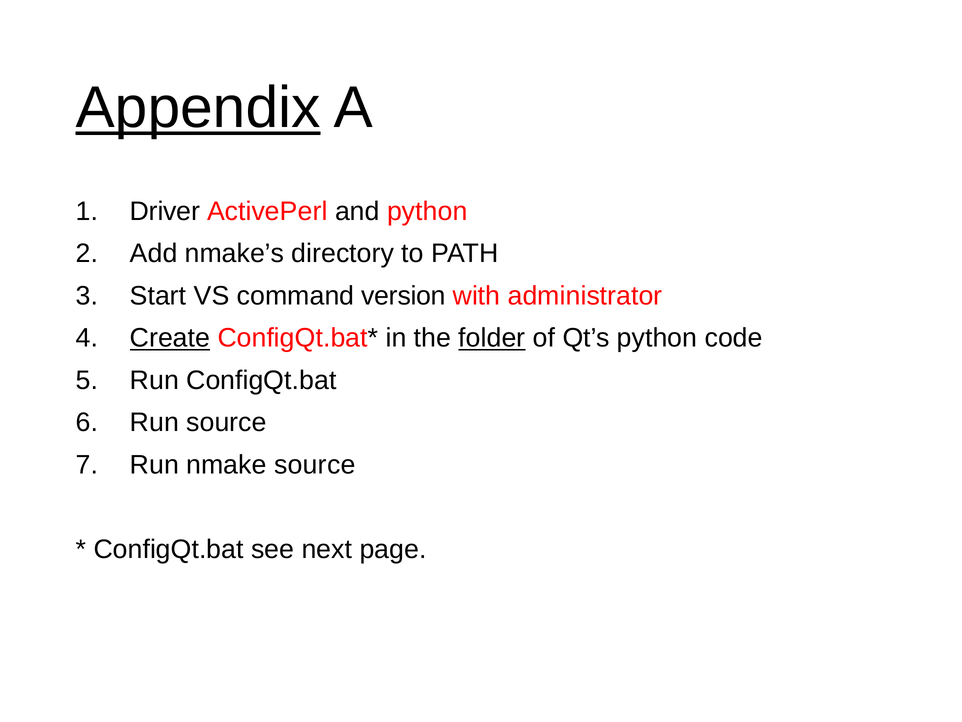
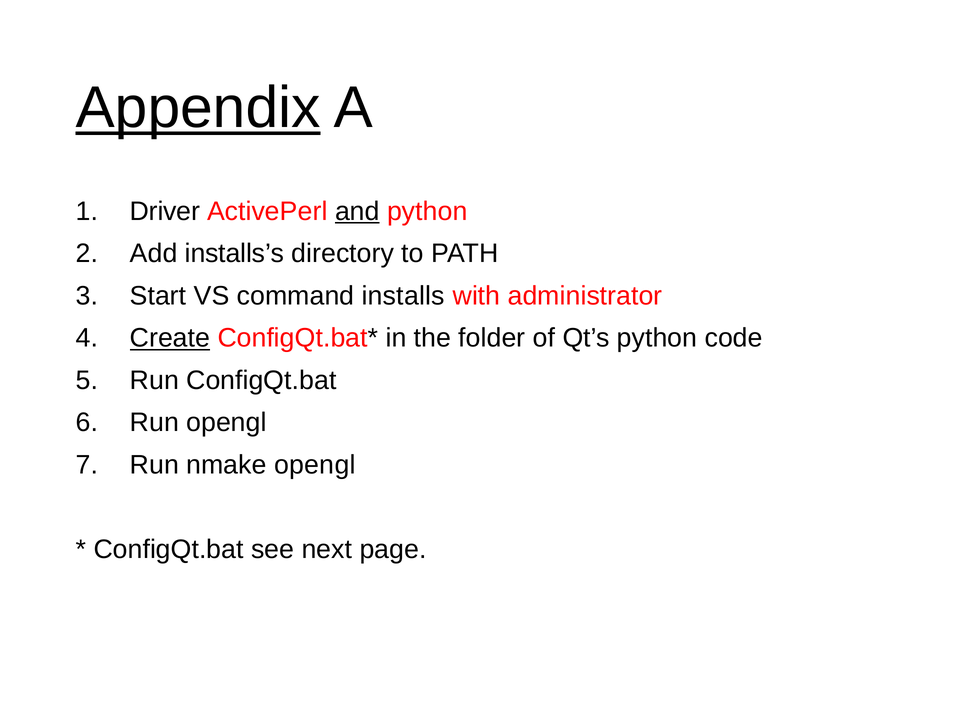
and underline: none -> present (357, 211)
nmake’s: nmake’s -> installs’s (235, 253)
version: version -> installs (403, 296)
folder underline: present -> none (492, 338)
Run source: source -> opengl (226, 422)
nmake source: source -> opengl (315, 465)
